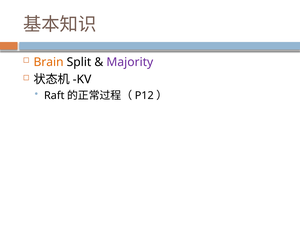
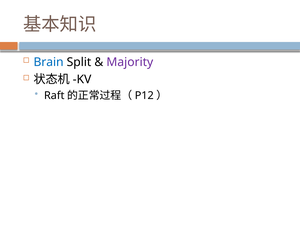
Brain colour: orange -> blue (49, 62)
